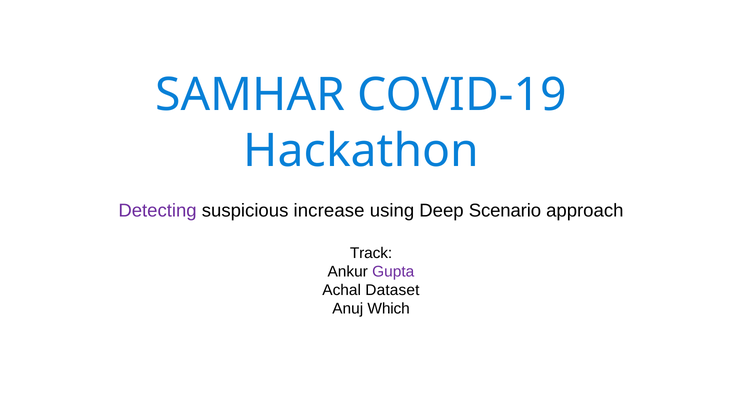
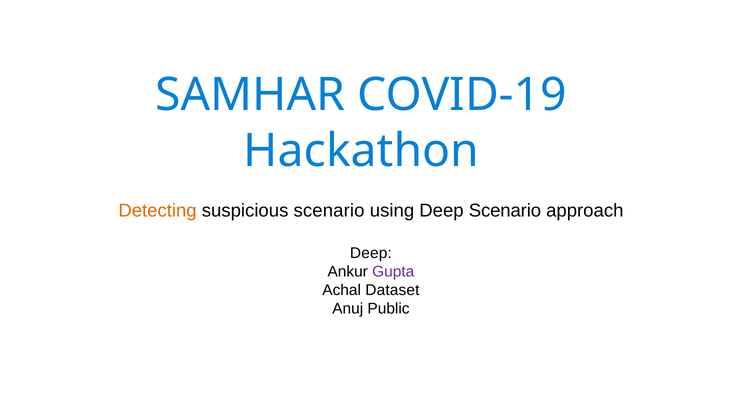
Detecting colour: purple -> orange (158, 211)
suspicious increase: increase -> scenario (329, 211)
Track: Track -> Deep (371, 253)
Which: Which -> Public (389, 309)
